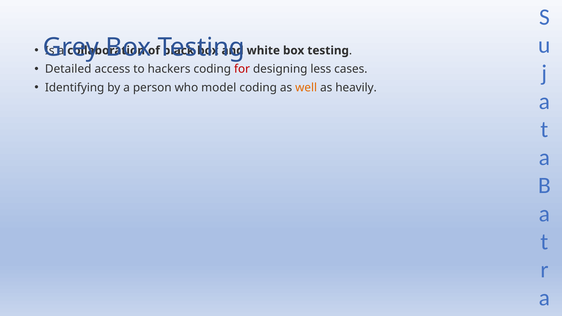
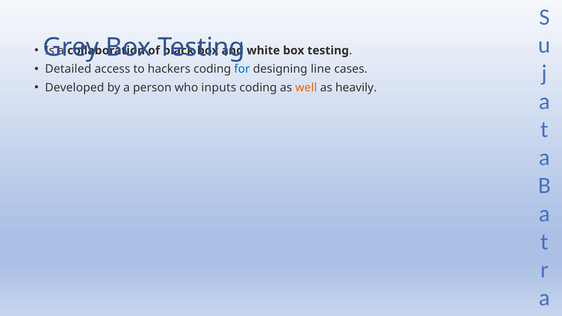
for colour: red -> blue (242, 69)
less: less -> line (321, 69)
Identifying: Identifying -> Developed (75, 88)
model: model -> inputs (219, 88)
